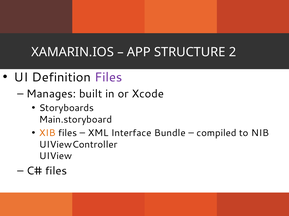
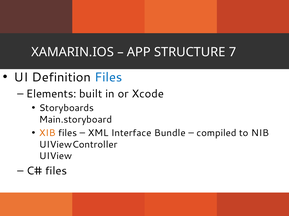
2: 2 -> 7 (232, 52)
Files colour: purple -> blue (108, 77)
Manages: Manages -> Elements (51, 94)
